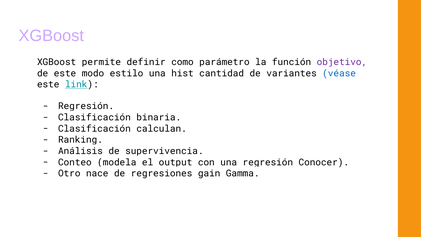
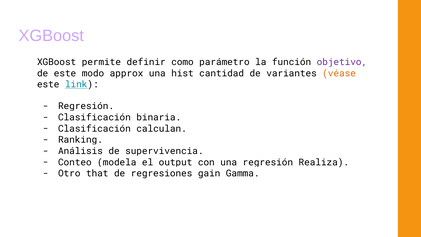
estilo: estilo -> approx (127, 73)
véase colour: blue -> orange (339, 73)
Conocer: Conocer -> Realiza (324, 162)
nace: nace -> that (97, 173)
